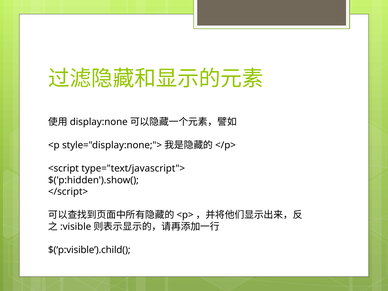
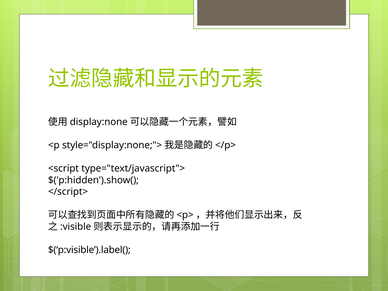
$(‘p:visible’).child(: $(‘p:visible’).child( -> $(‘p:visible’).label( (89, 250)
